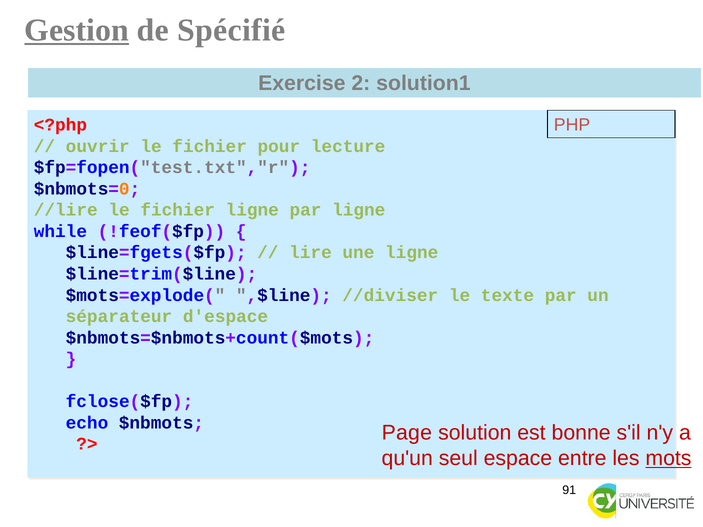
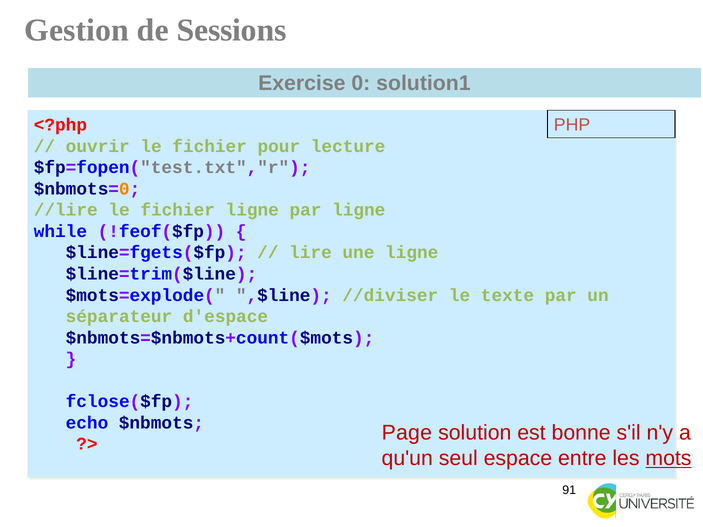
Gestion underline: present -> none (77, 30)
Spécifié: Spécifié -> Sessions (232, 30)
2: 2 -> 0 (361, 83)
